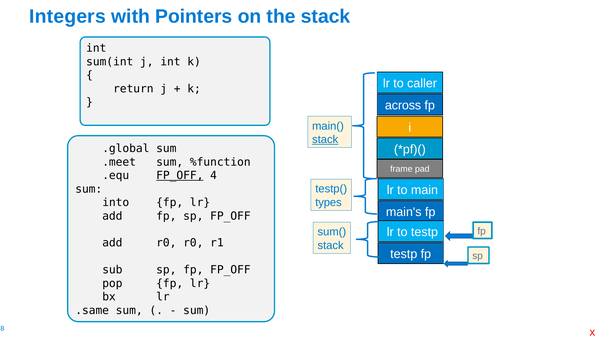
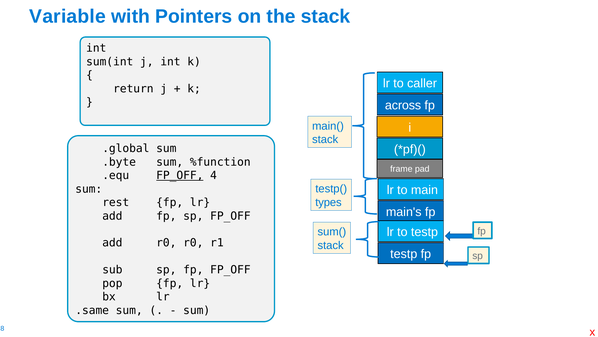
Integers: Integers -> Variable (68, 16)
stack underline: present -> none (325, 139)
.meet: .meet -> .byte (119, 162)
into: into -> rest (116, 202)
